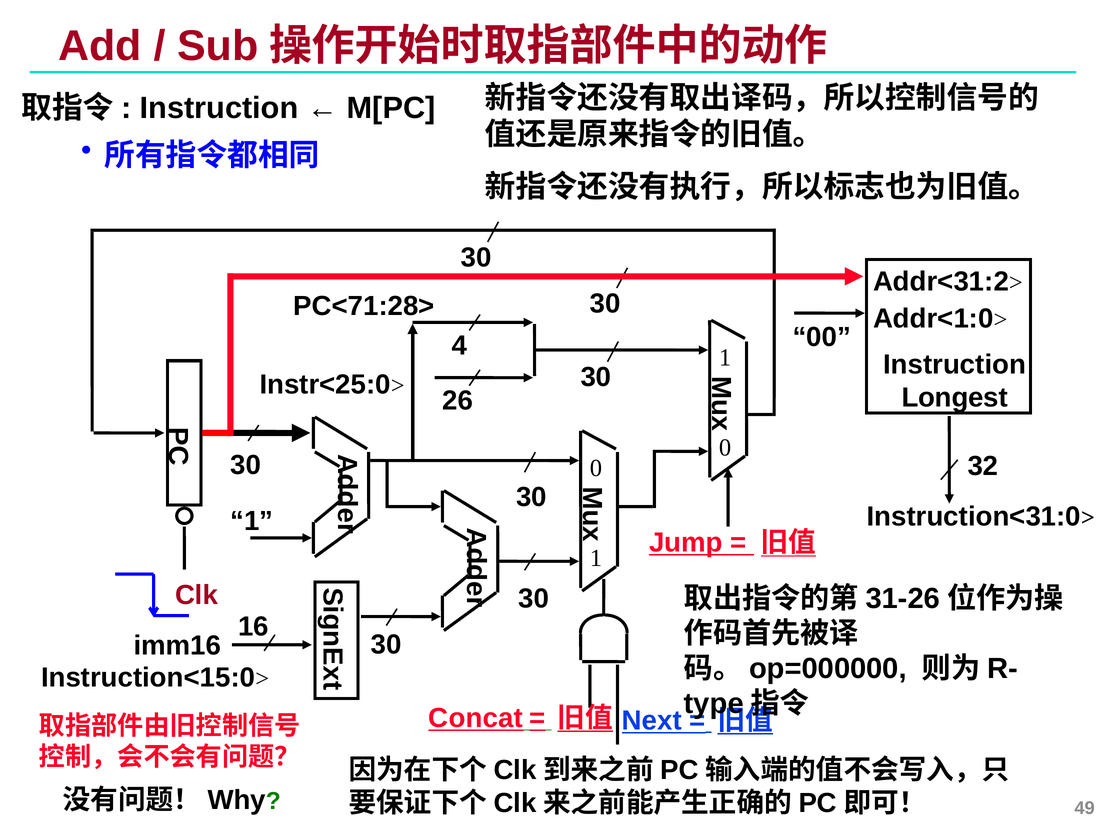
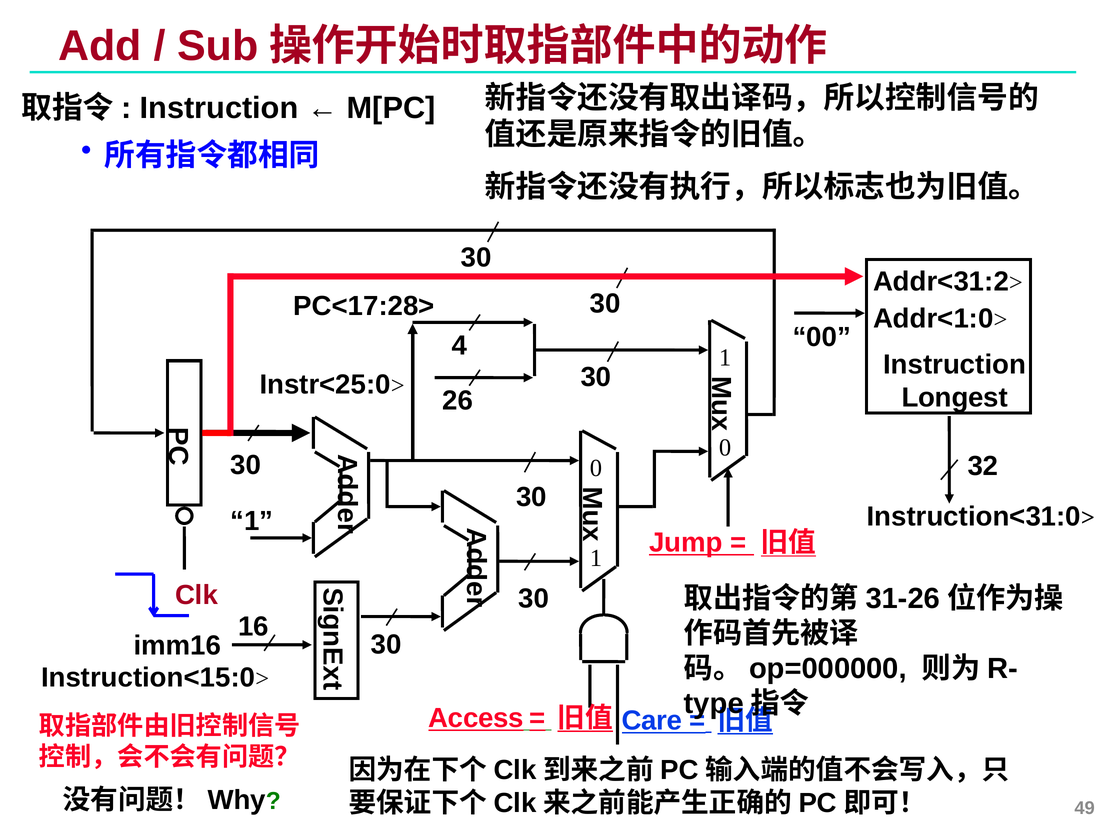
PC<71:28>: PC<71:28> -> PC<17:28> (364, 306)
Concat: Concat -> Access (476, 719)
Next: Next -> Care (652, 721)
